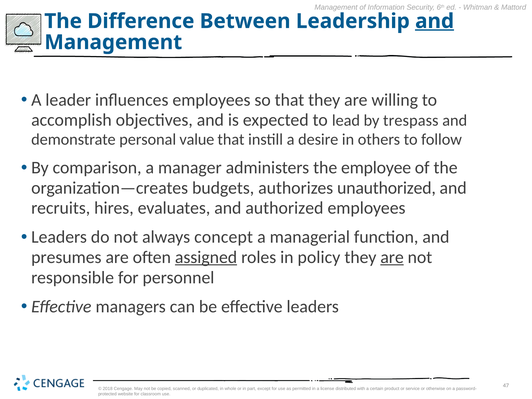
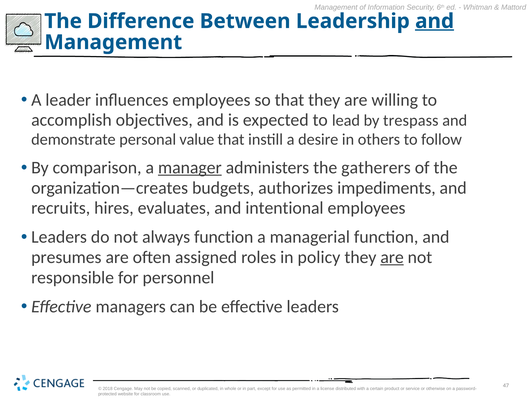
manager underline: none -> present (190, 168)
employee: employee -> gatherers (376, 168)
unauthorized: unauthorized -> impediments (386, 188)
authorized: authorized -> intentional (284, 208)
always concept: concept -> function (224, 237)
assigned underline: present -> none (206, 257)
